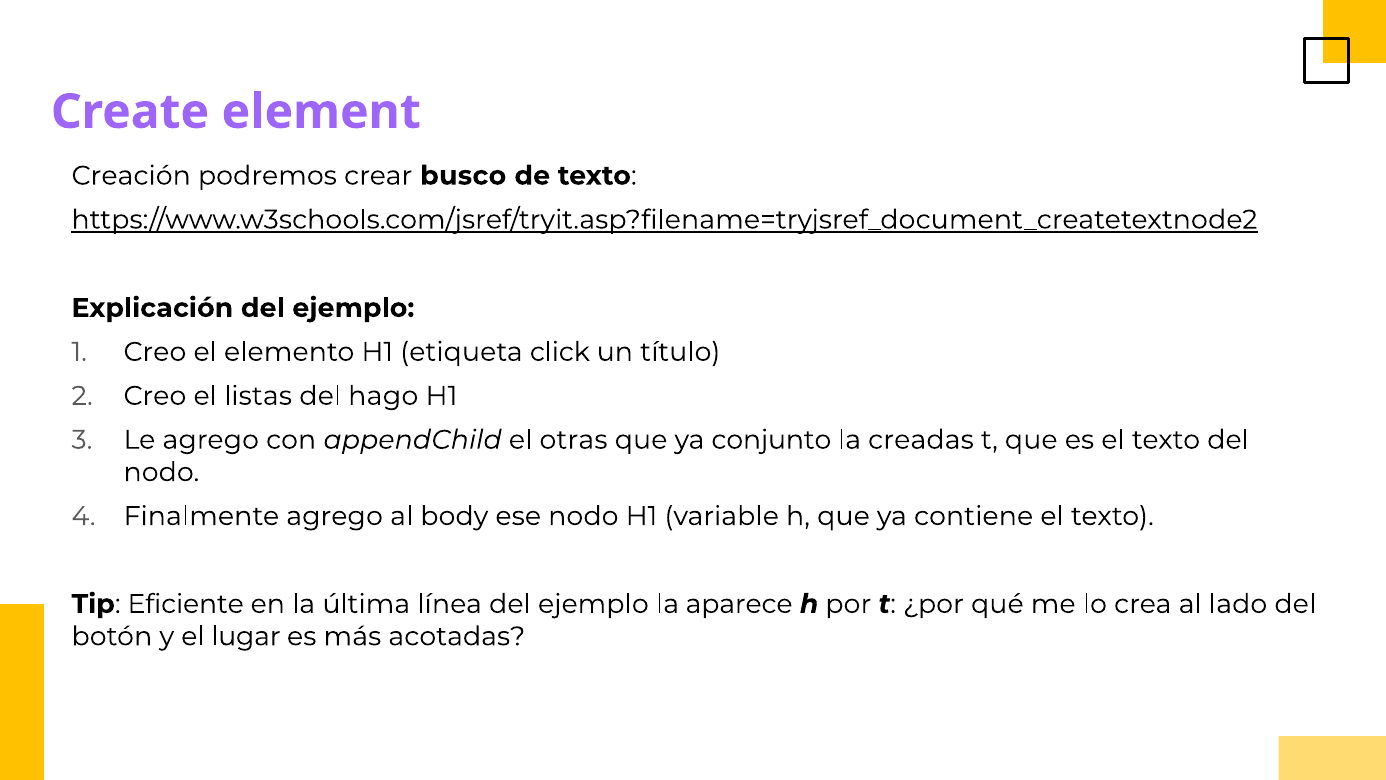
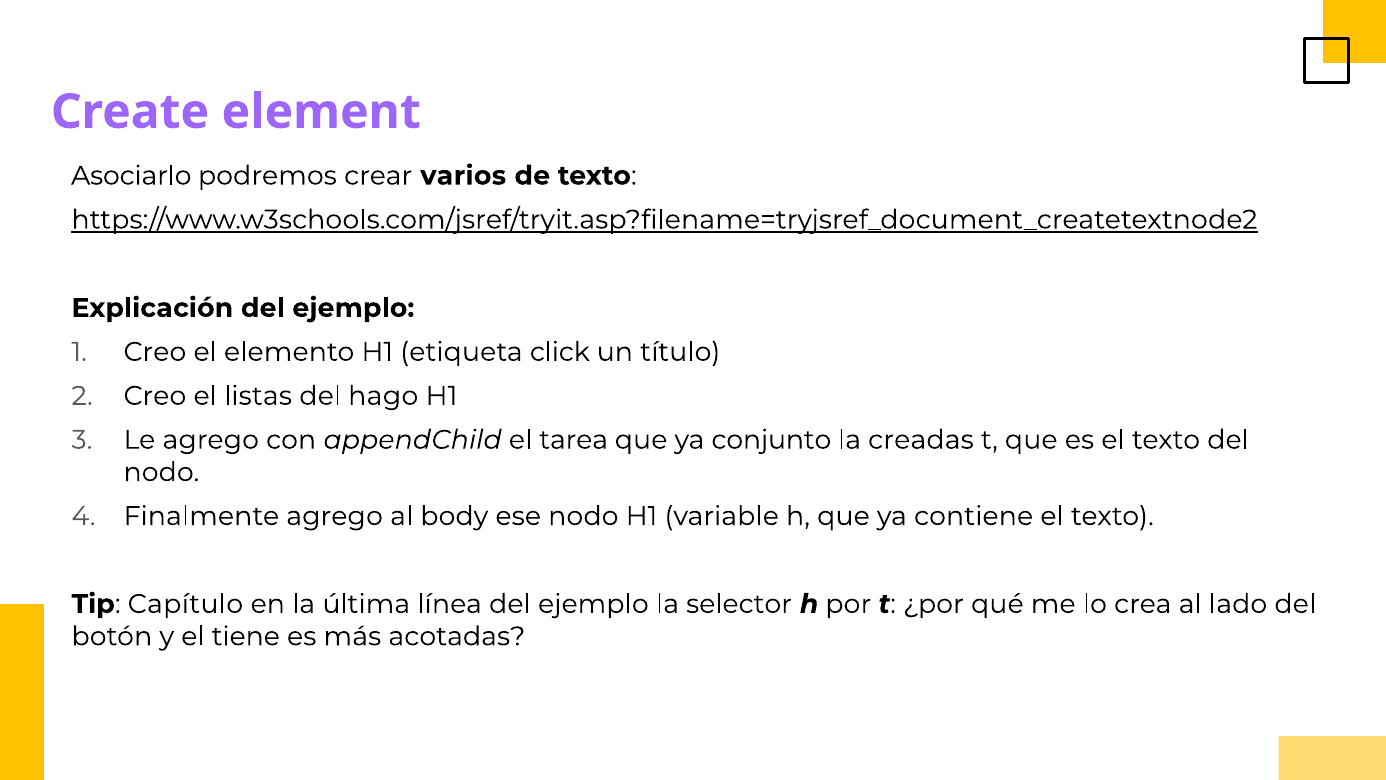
Creación: Creación -> Asociarlo (131, 176)
busco: busco -> varios (463, 176)
otras: otras -> tarea (574, 440)
Eficiente: Eficiente -> Capítulo (185, 604)
aparece: aparece -> selector (739, 604)
lugar: lugar -> tiene (246, 636)
